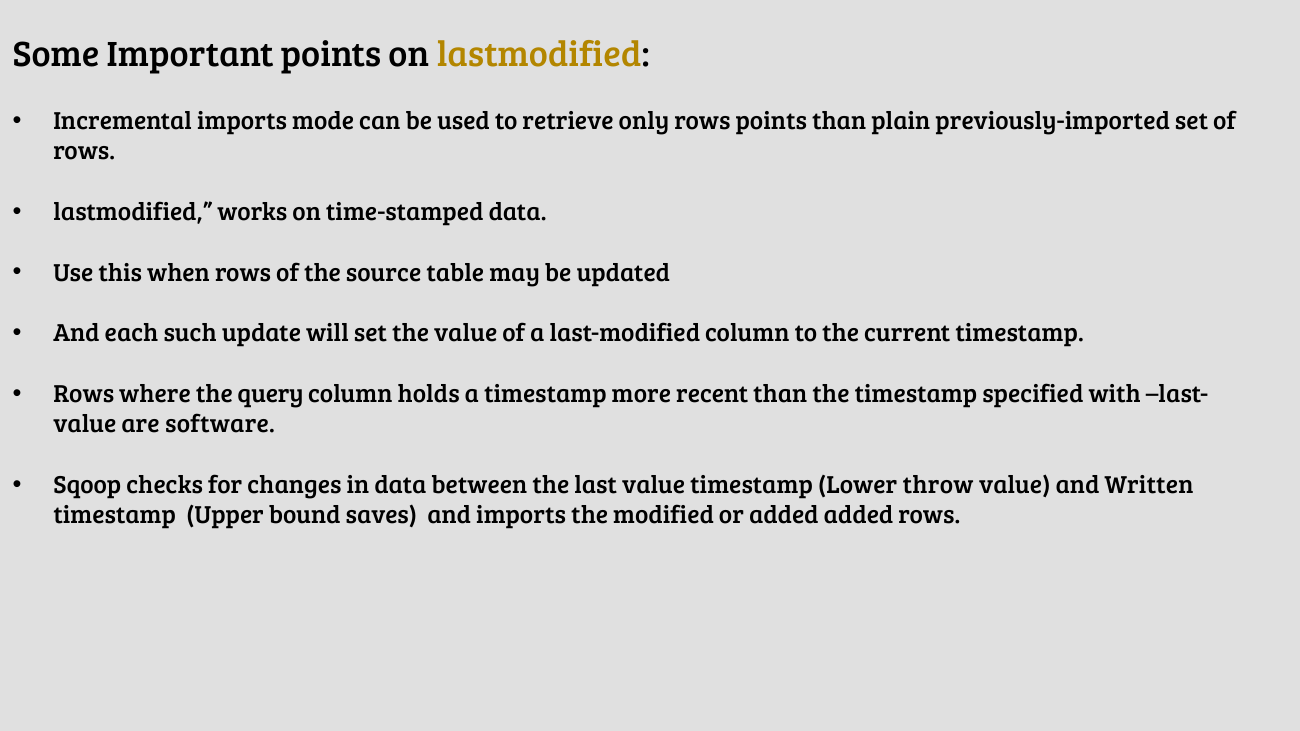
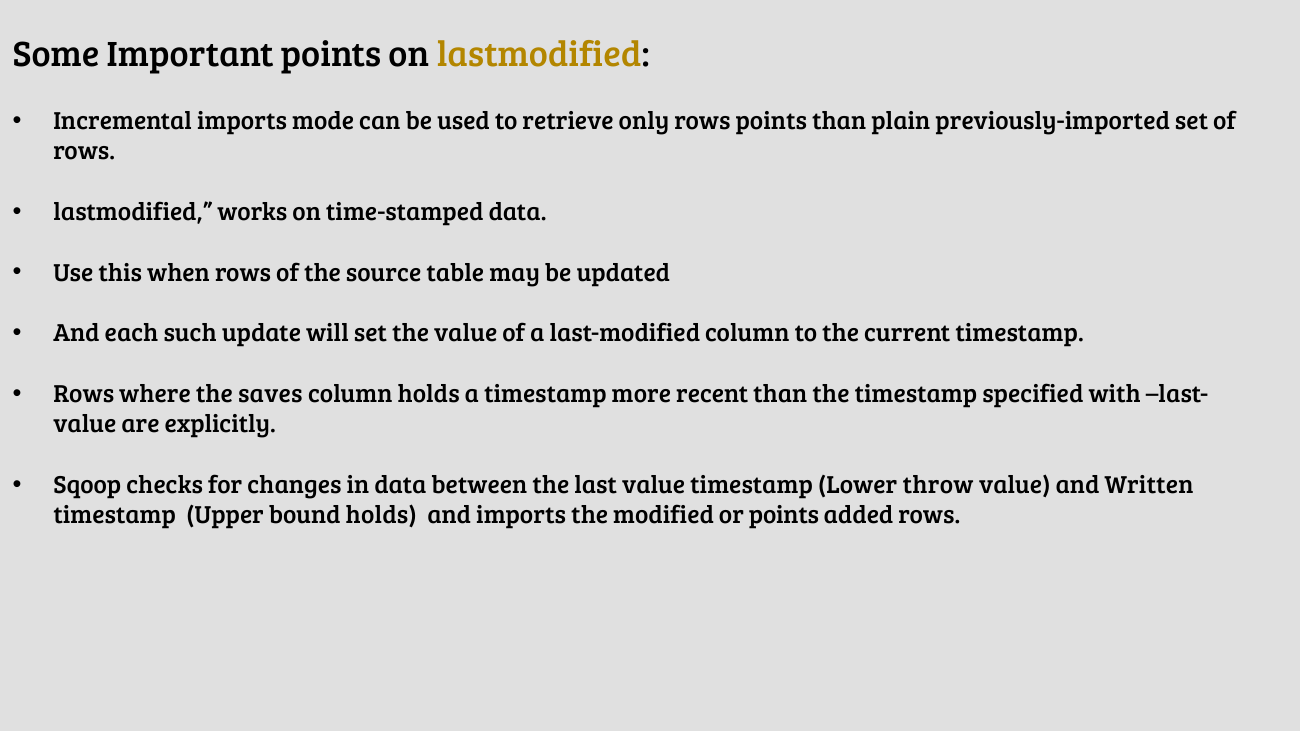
query: query -> saves (270, 394)
software: software -> explicitly (220, 425)
bound saves: saves -> holds (381, 516)
or added: added -> points (784, 516)
